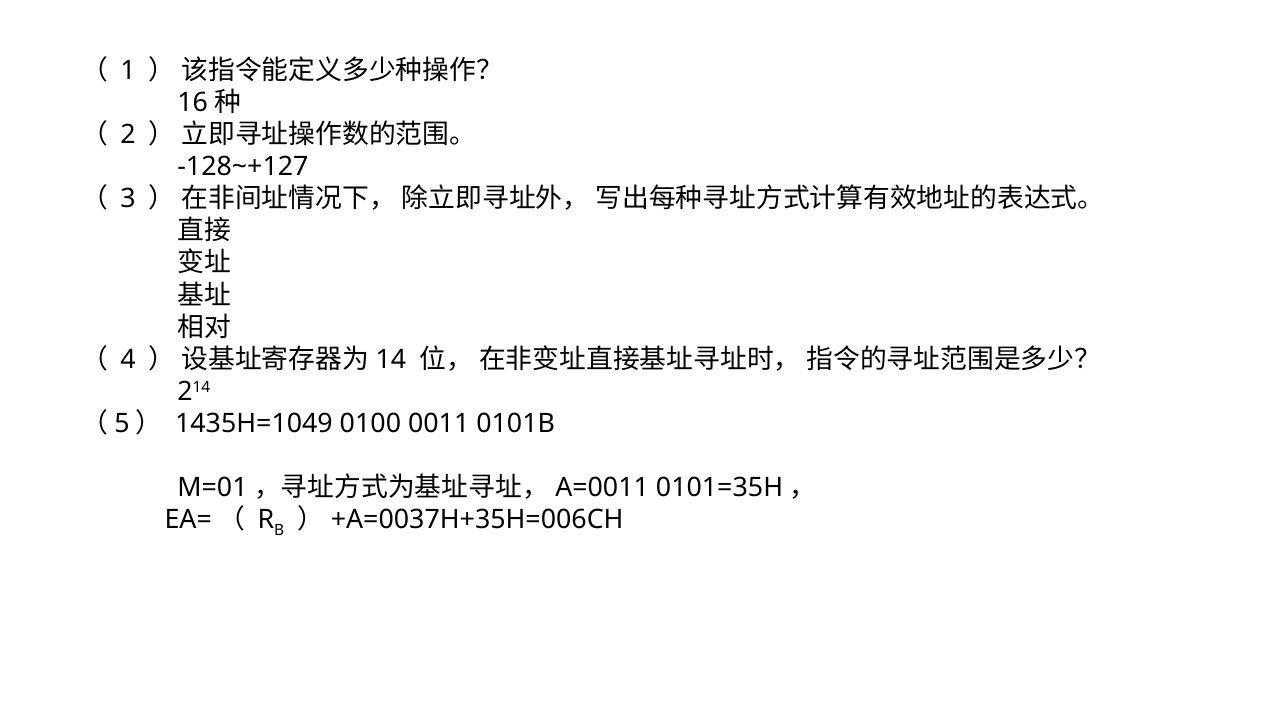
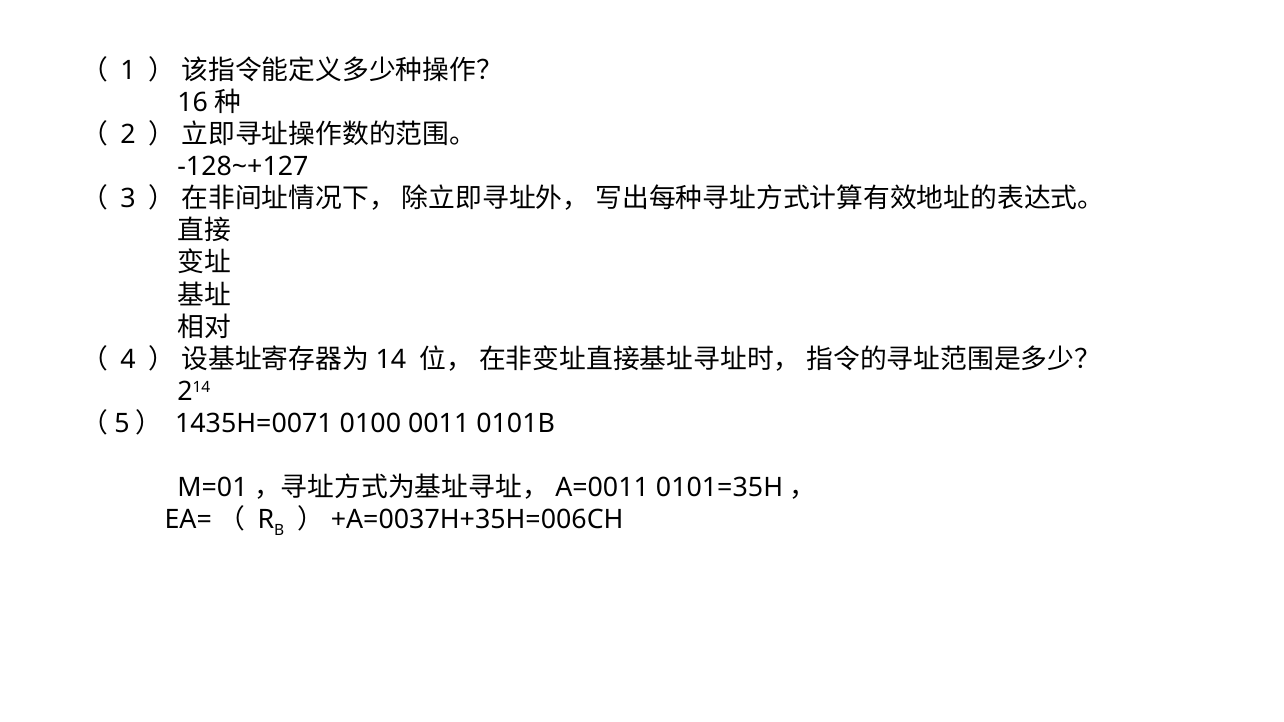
1435H=1049: 1435H=1049 -> 1435H=0071 (254, 424)
